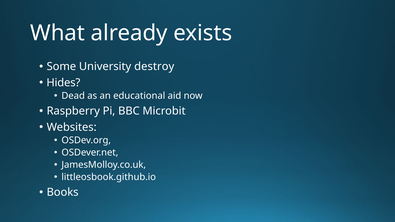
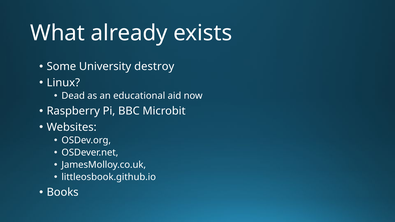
Hides: Hides -> Linux (63, 83)
